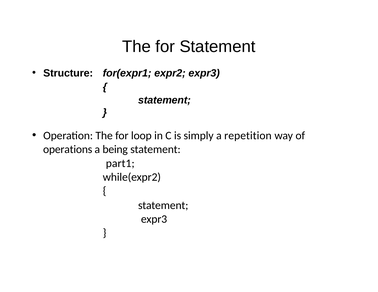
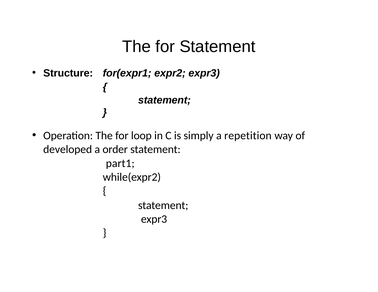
operations: operations -> developed (68, 149)
being: being -> order (115, 149)
